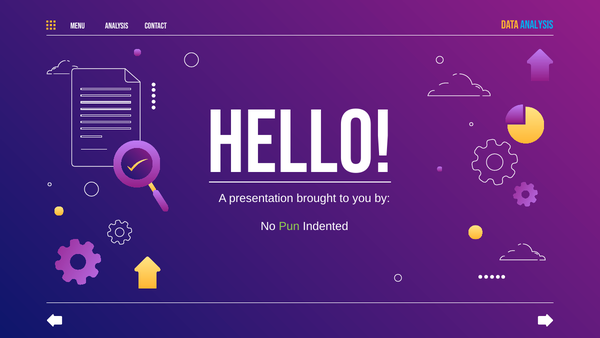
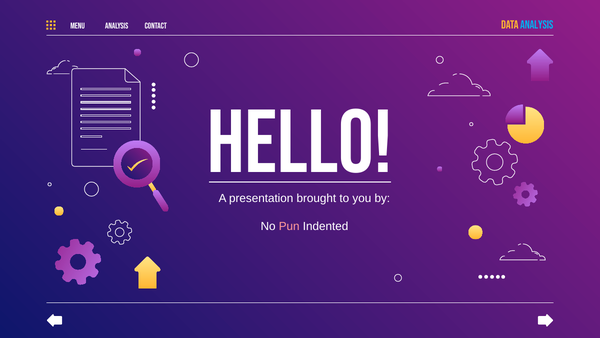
Pun colour: light green -> pink (289, 226)
